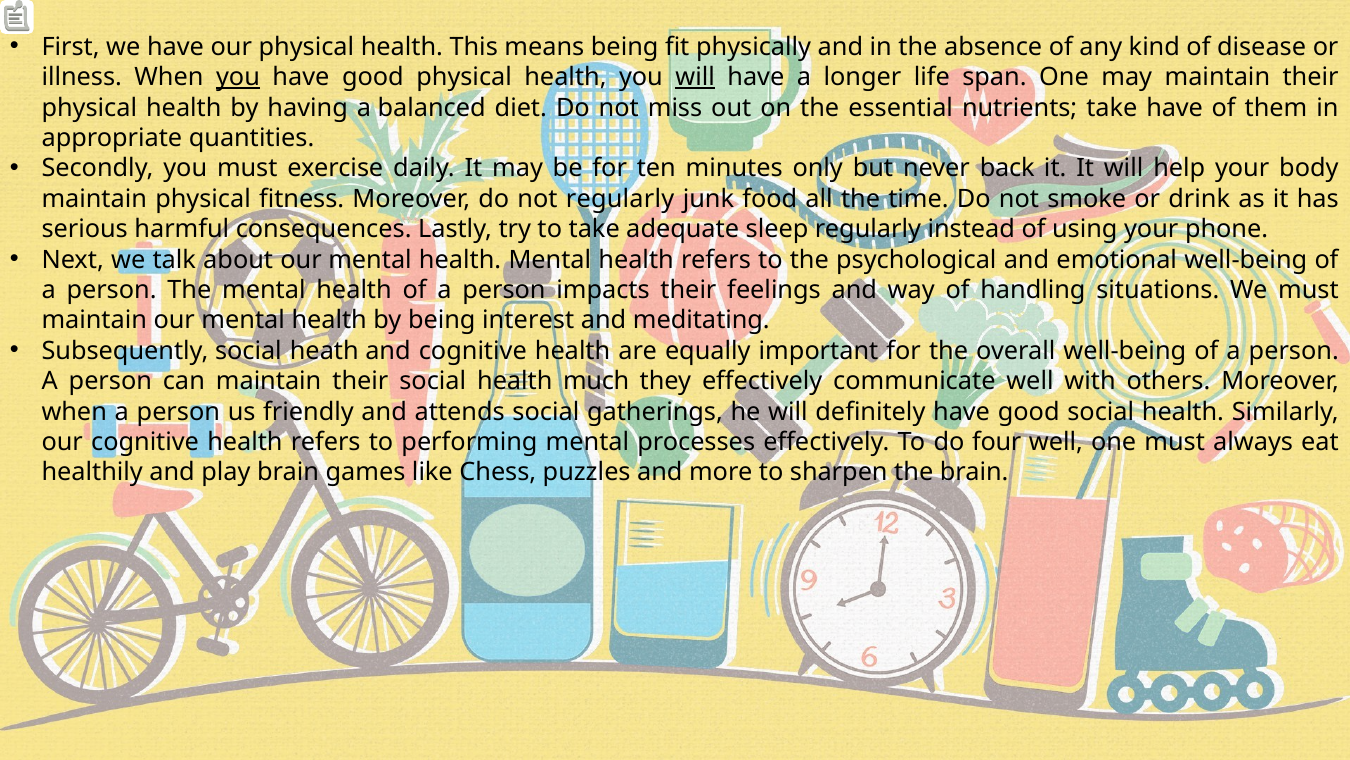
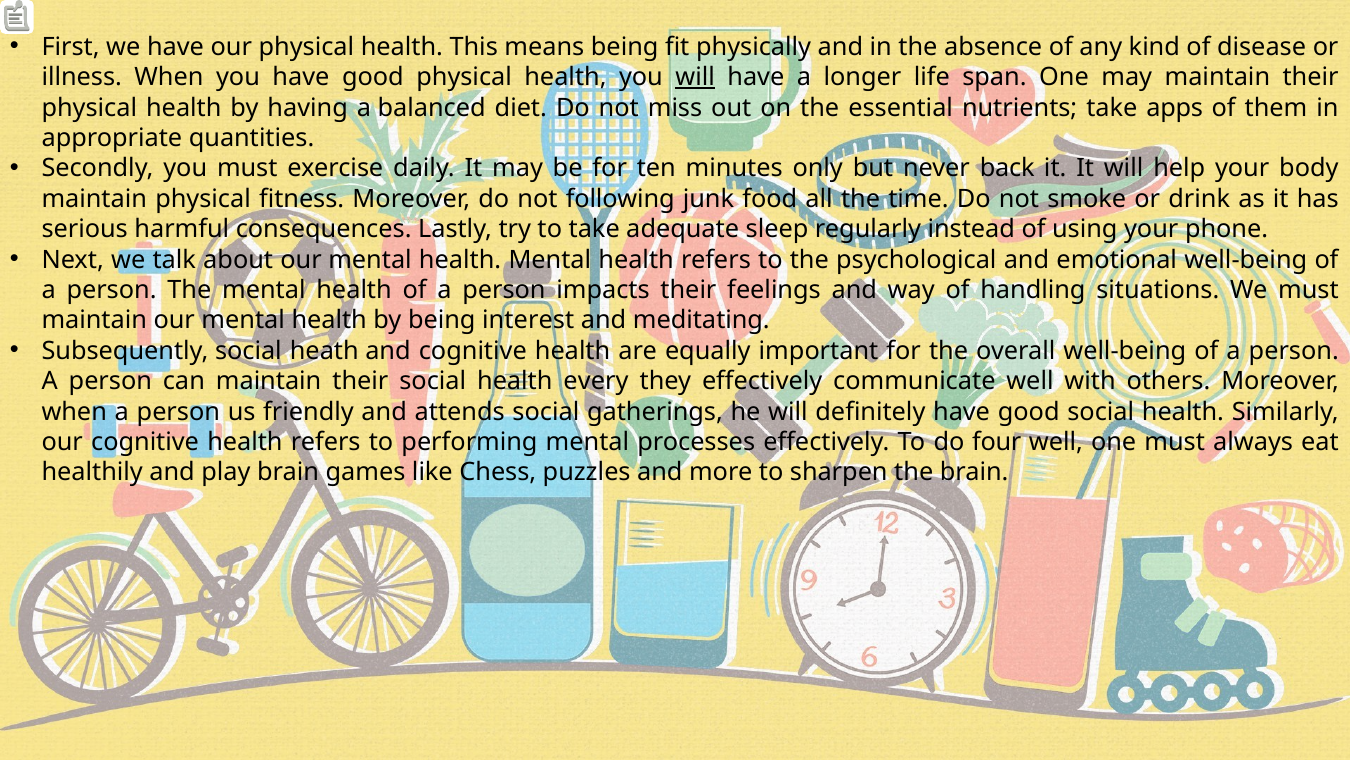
you underline: present -> none (238, 77)
take have: have -> apps (1175, 108)
not regularly: regularly -> following (620, 199)
much: much -> every (596, 381)
